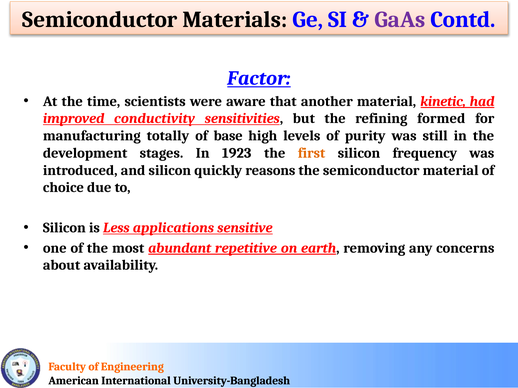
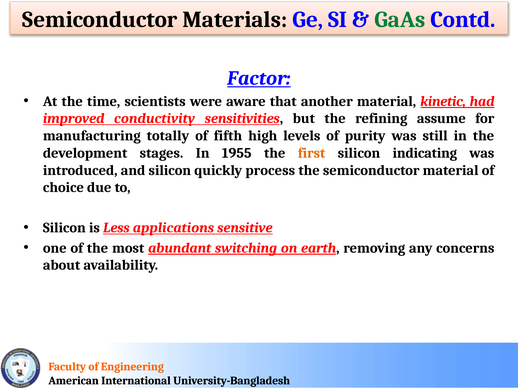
GaAs colour: purple -> green (400, 19)
formed: formed -> assume (441, 119)
base: base -> fifth (228, 136)
1923: 1923 -> 1955 (237, 153)
frequency: frequency -> indicating (425, 153)
reasons: reasons -> process (270, 171)
repetitive: repetitive -> switching (246, 248)
